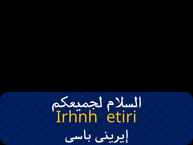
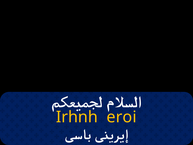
etiri: etiri -> eroi (122, 117)
